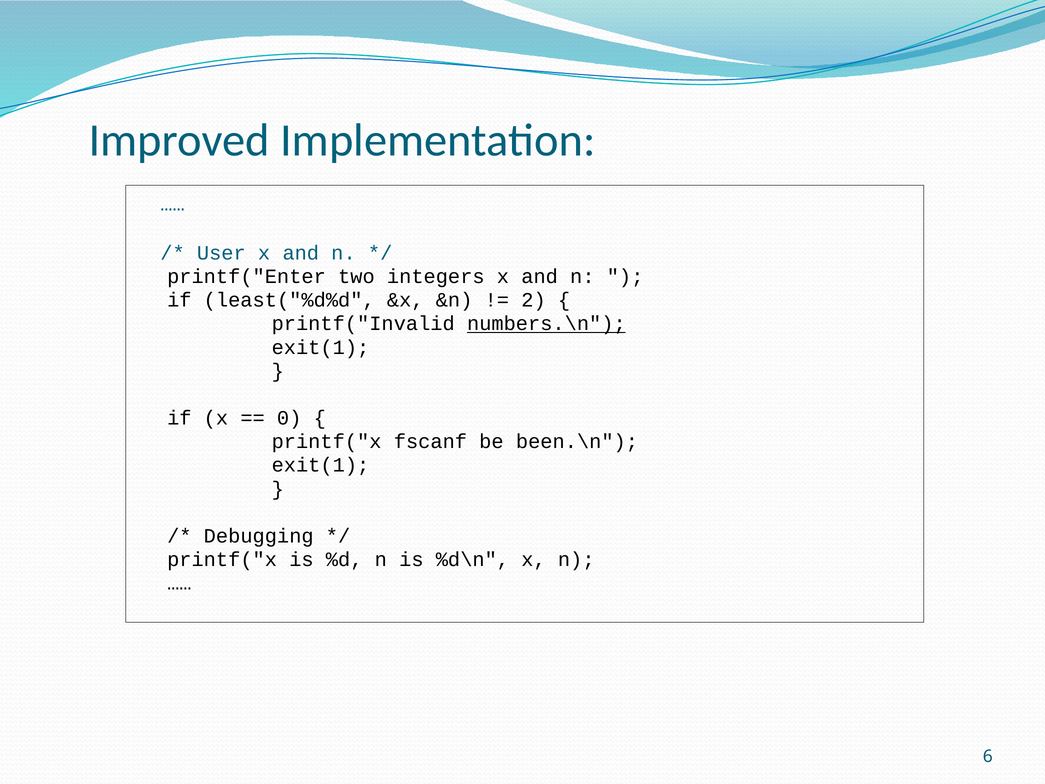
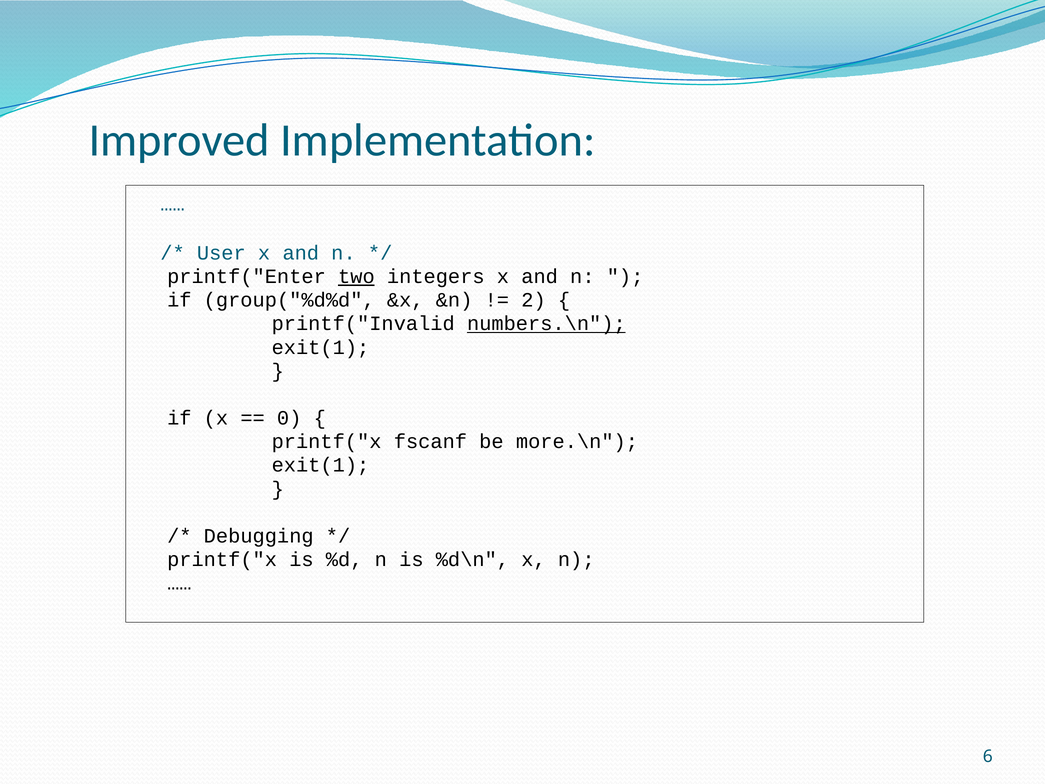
two underline: none -> present (356, 277)
least("%d%d: least("%d%d -> group("%d%d (289, 300)
been.\n: been.\n -> more.\n (577, 442)
